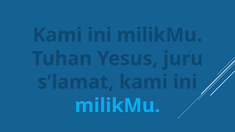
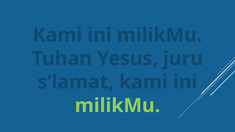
milikMu colour: light blue -> light green (117, 106)
